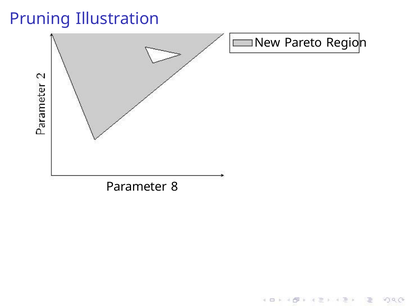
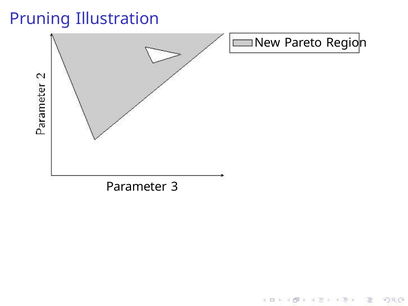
8: 8 -> 3 (174, 187)
